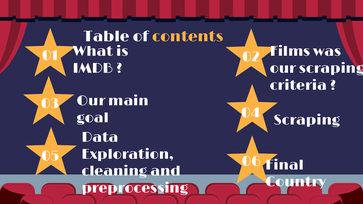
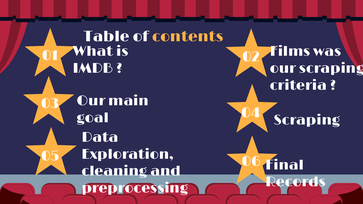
Country: Country -> Records (296, 182)
